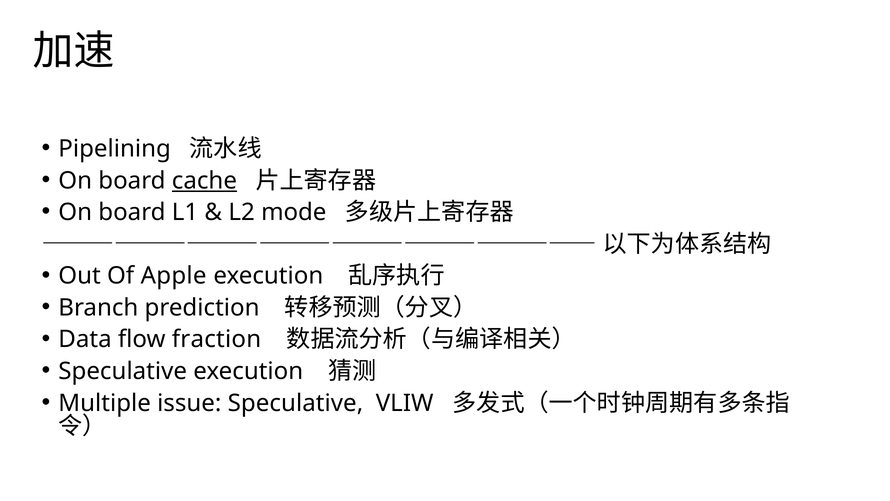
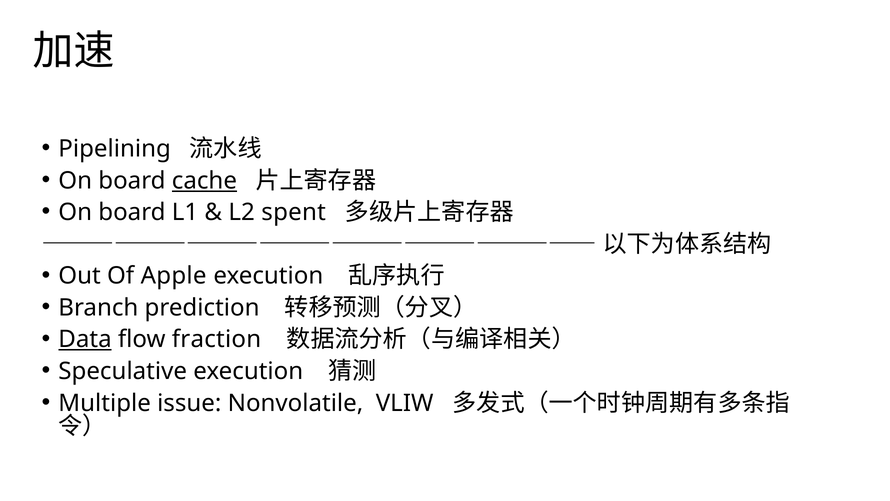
mode: mode -> spent (294, 212)
Data underline: none -> present (85, 339)
issue Speculative: Speculative -> Nonvolatile (295, 403)
